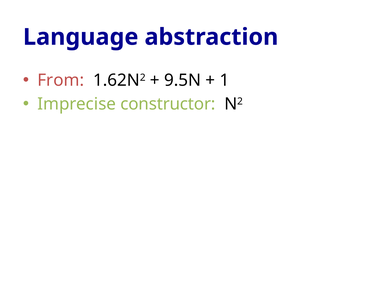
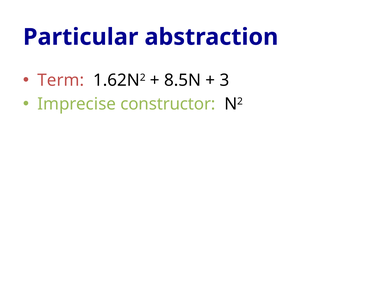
Language: Language -> Particular (81, 37)
From: From -> Term (61, 80)
9.5N: 9.5N -> 8.5N (183, 80)
1: 1 -> 3 (225, 80)
